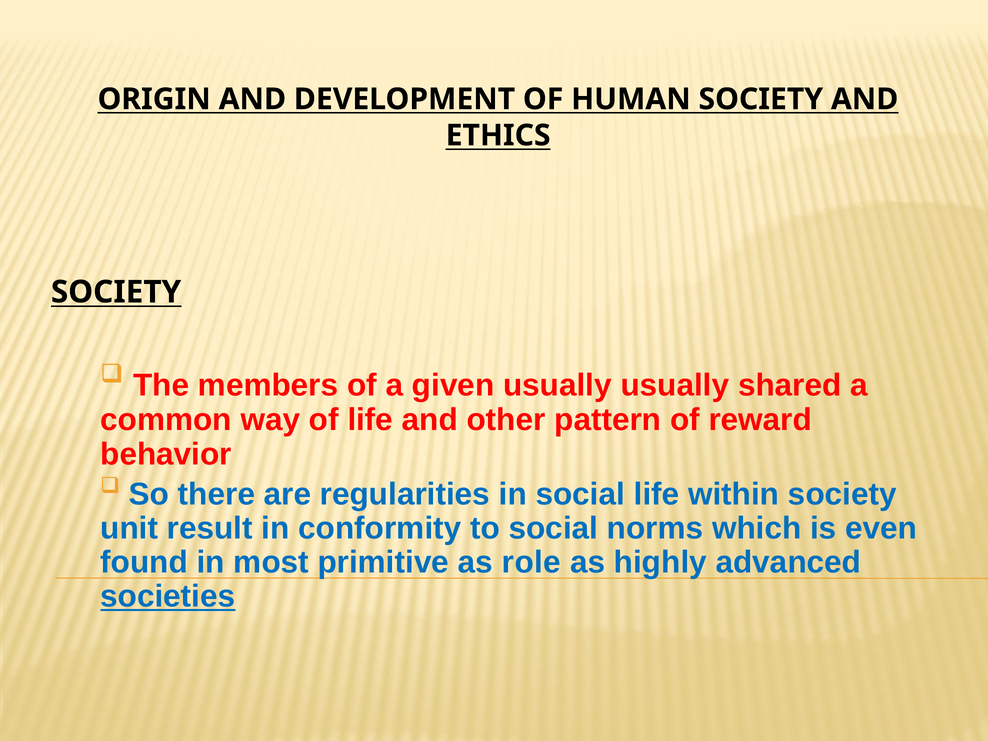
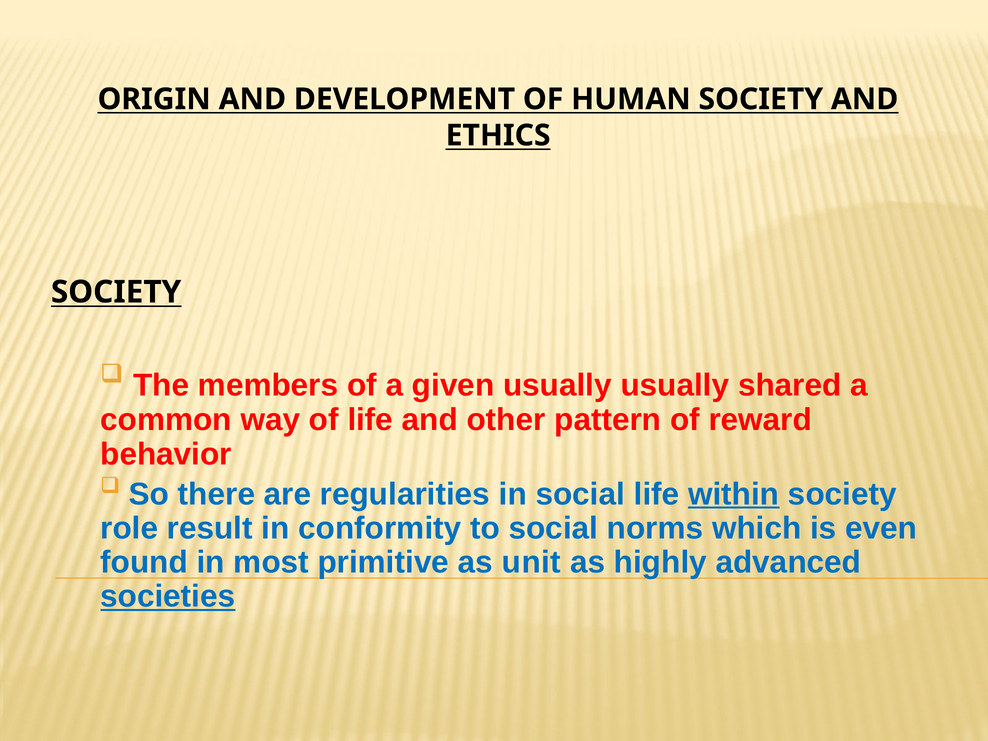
within underline: none -> present (734, 494)
unit: unit -> role (129, 528)
role: role -> unit (531, 562)
